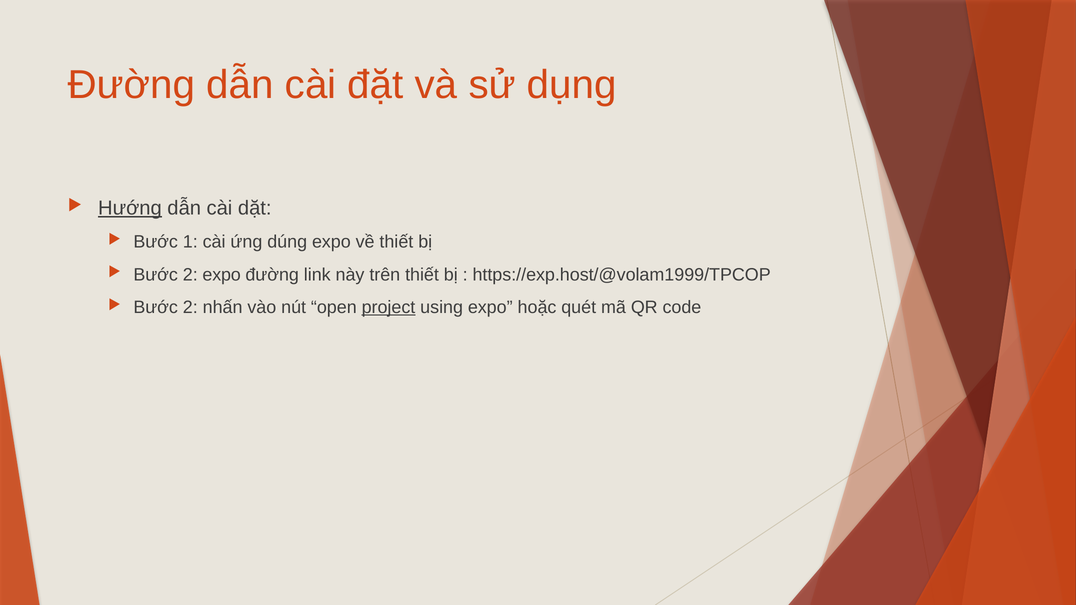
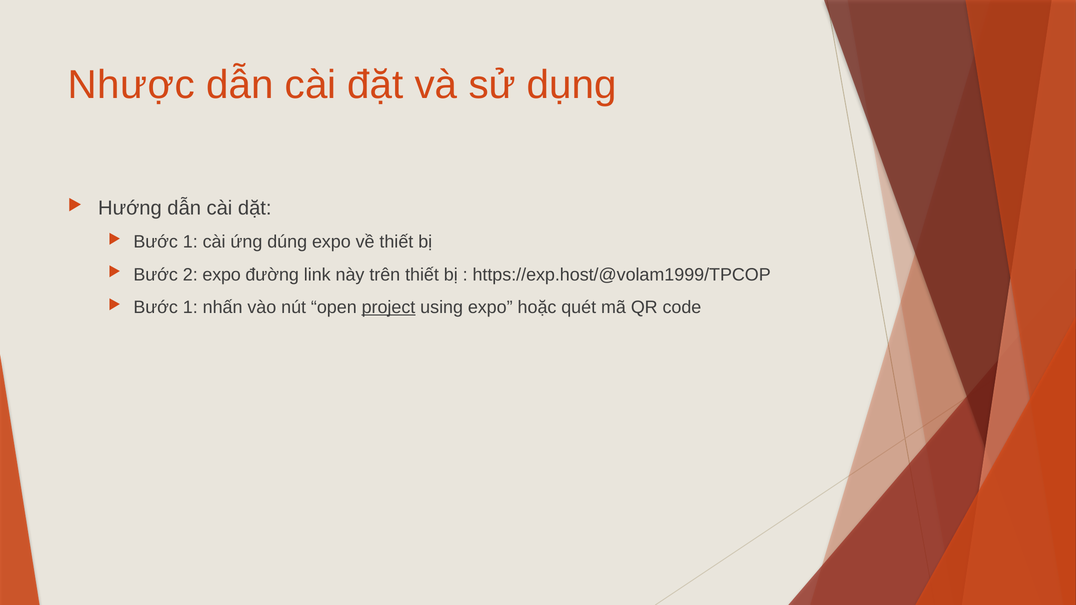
Đường: Đường -> Nhược (131, 85)
Hướng underline: present -> none (130, 208)
2: 2 -> 1 (190, 308)
